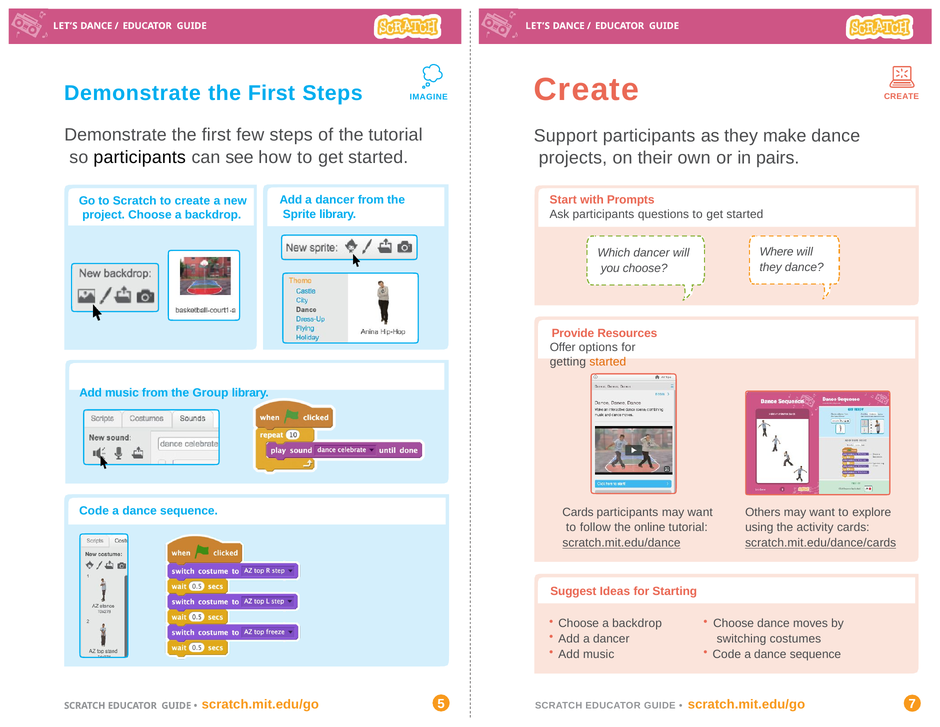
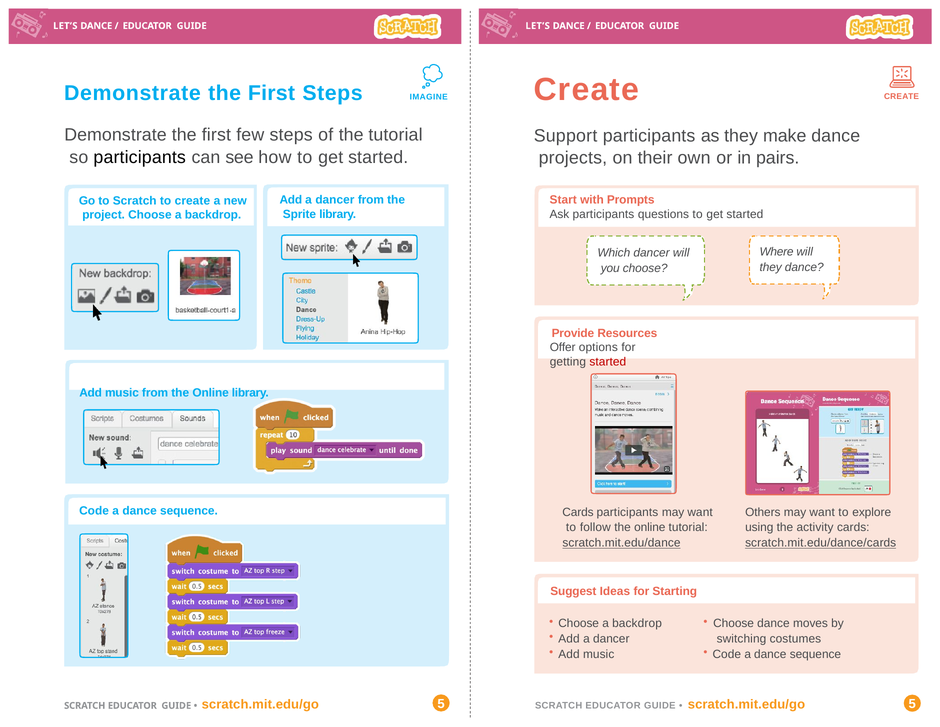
started colour: orange -> red (608, 361)
from the Group: Group -> Online (211, 393)
7: 7 -> 5 (912, 703)
